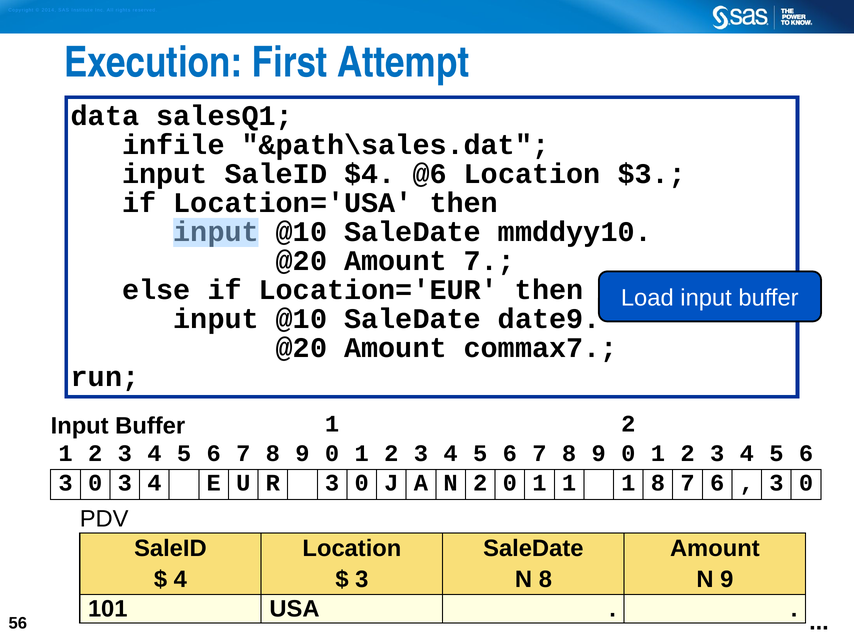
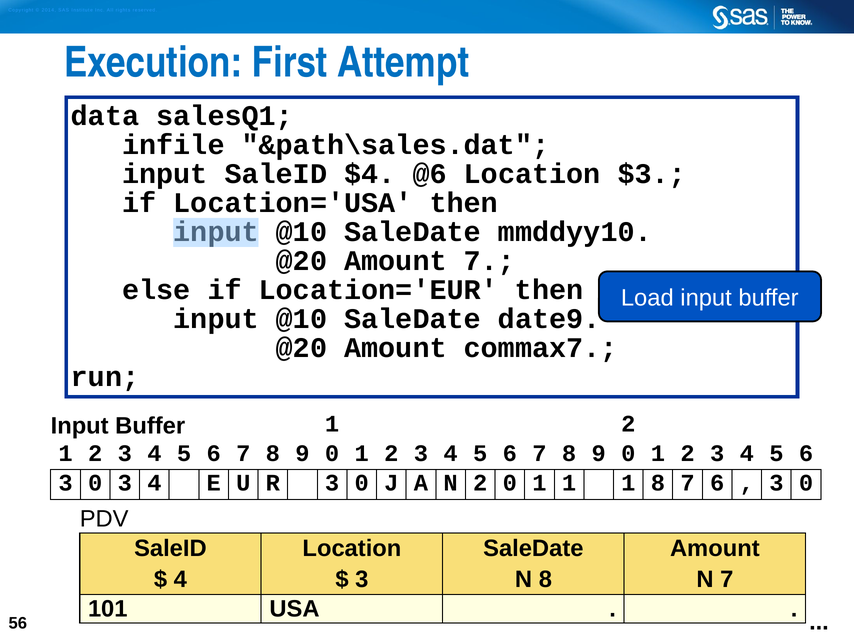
N 9: 9 -> 7 (727, 580)
